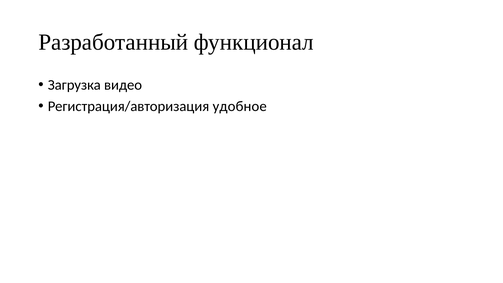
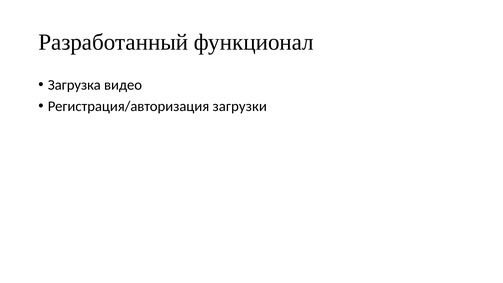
удобное: удобное -> загрузки (240, 106)
